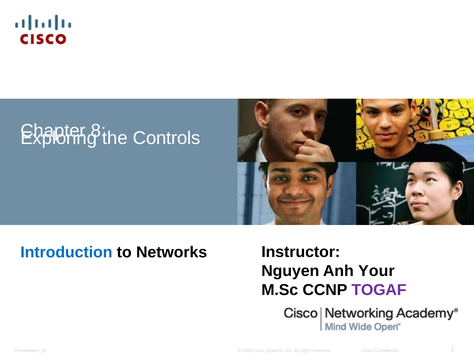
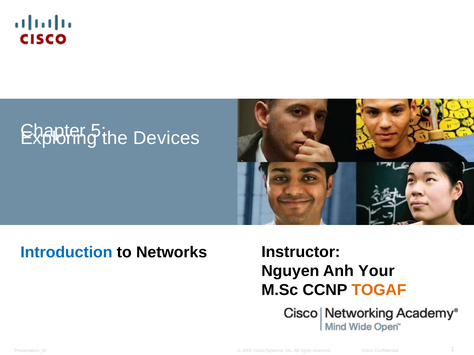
8: 8 -> 5 (99, 131)
Controls: Controls -> Devices (166, 138)
TOGAF colour: purple -> orange (379, 290)
